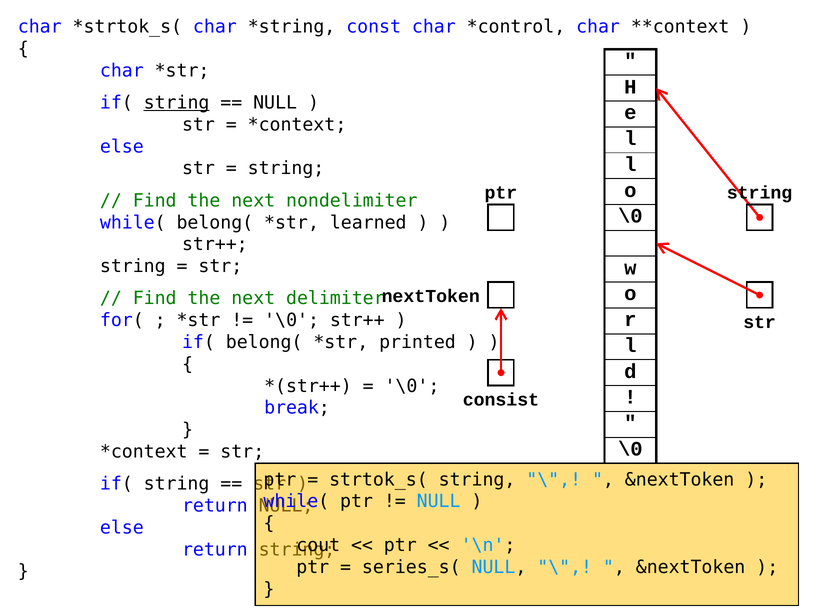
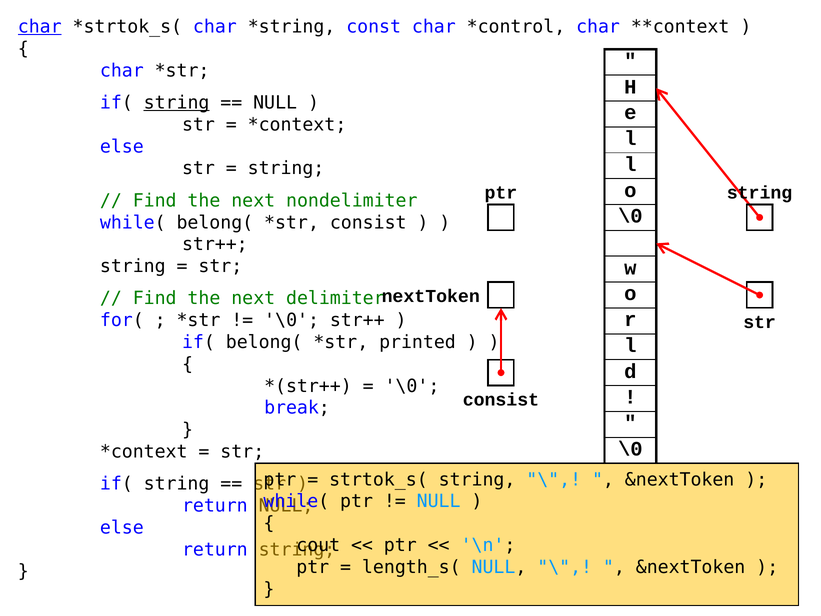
char underline: none -> present (40, 27)
learned: learned -> consist (368, 222)
series_s(: series_s( -> length_s( (411, 567)
